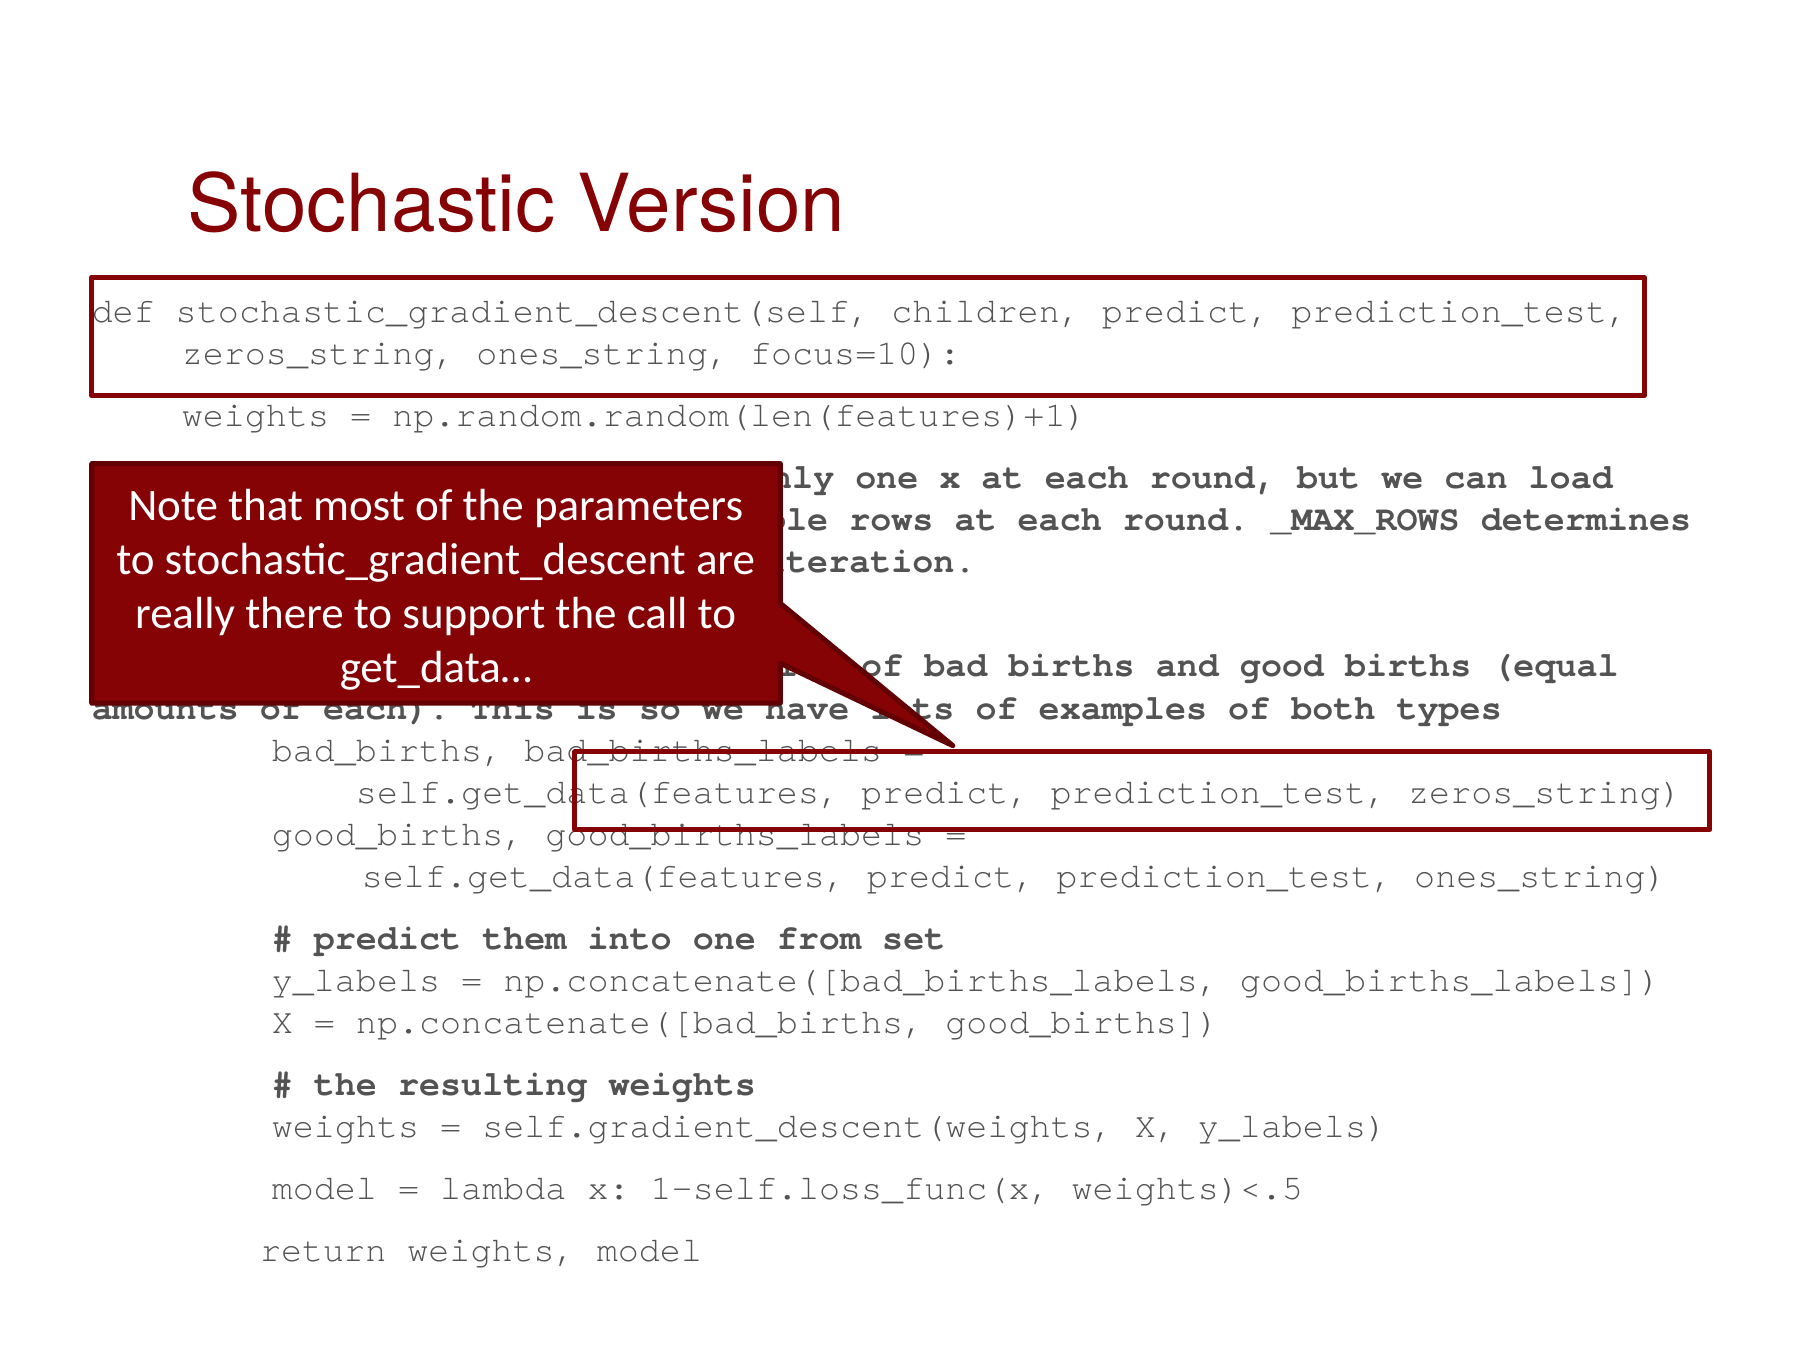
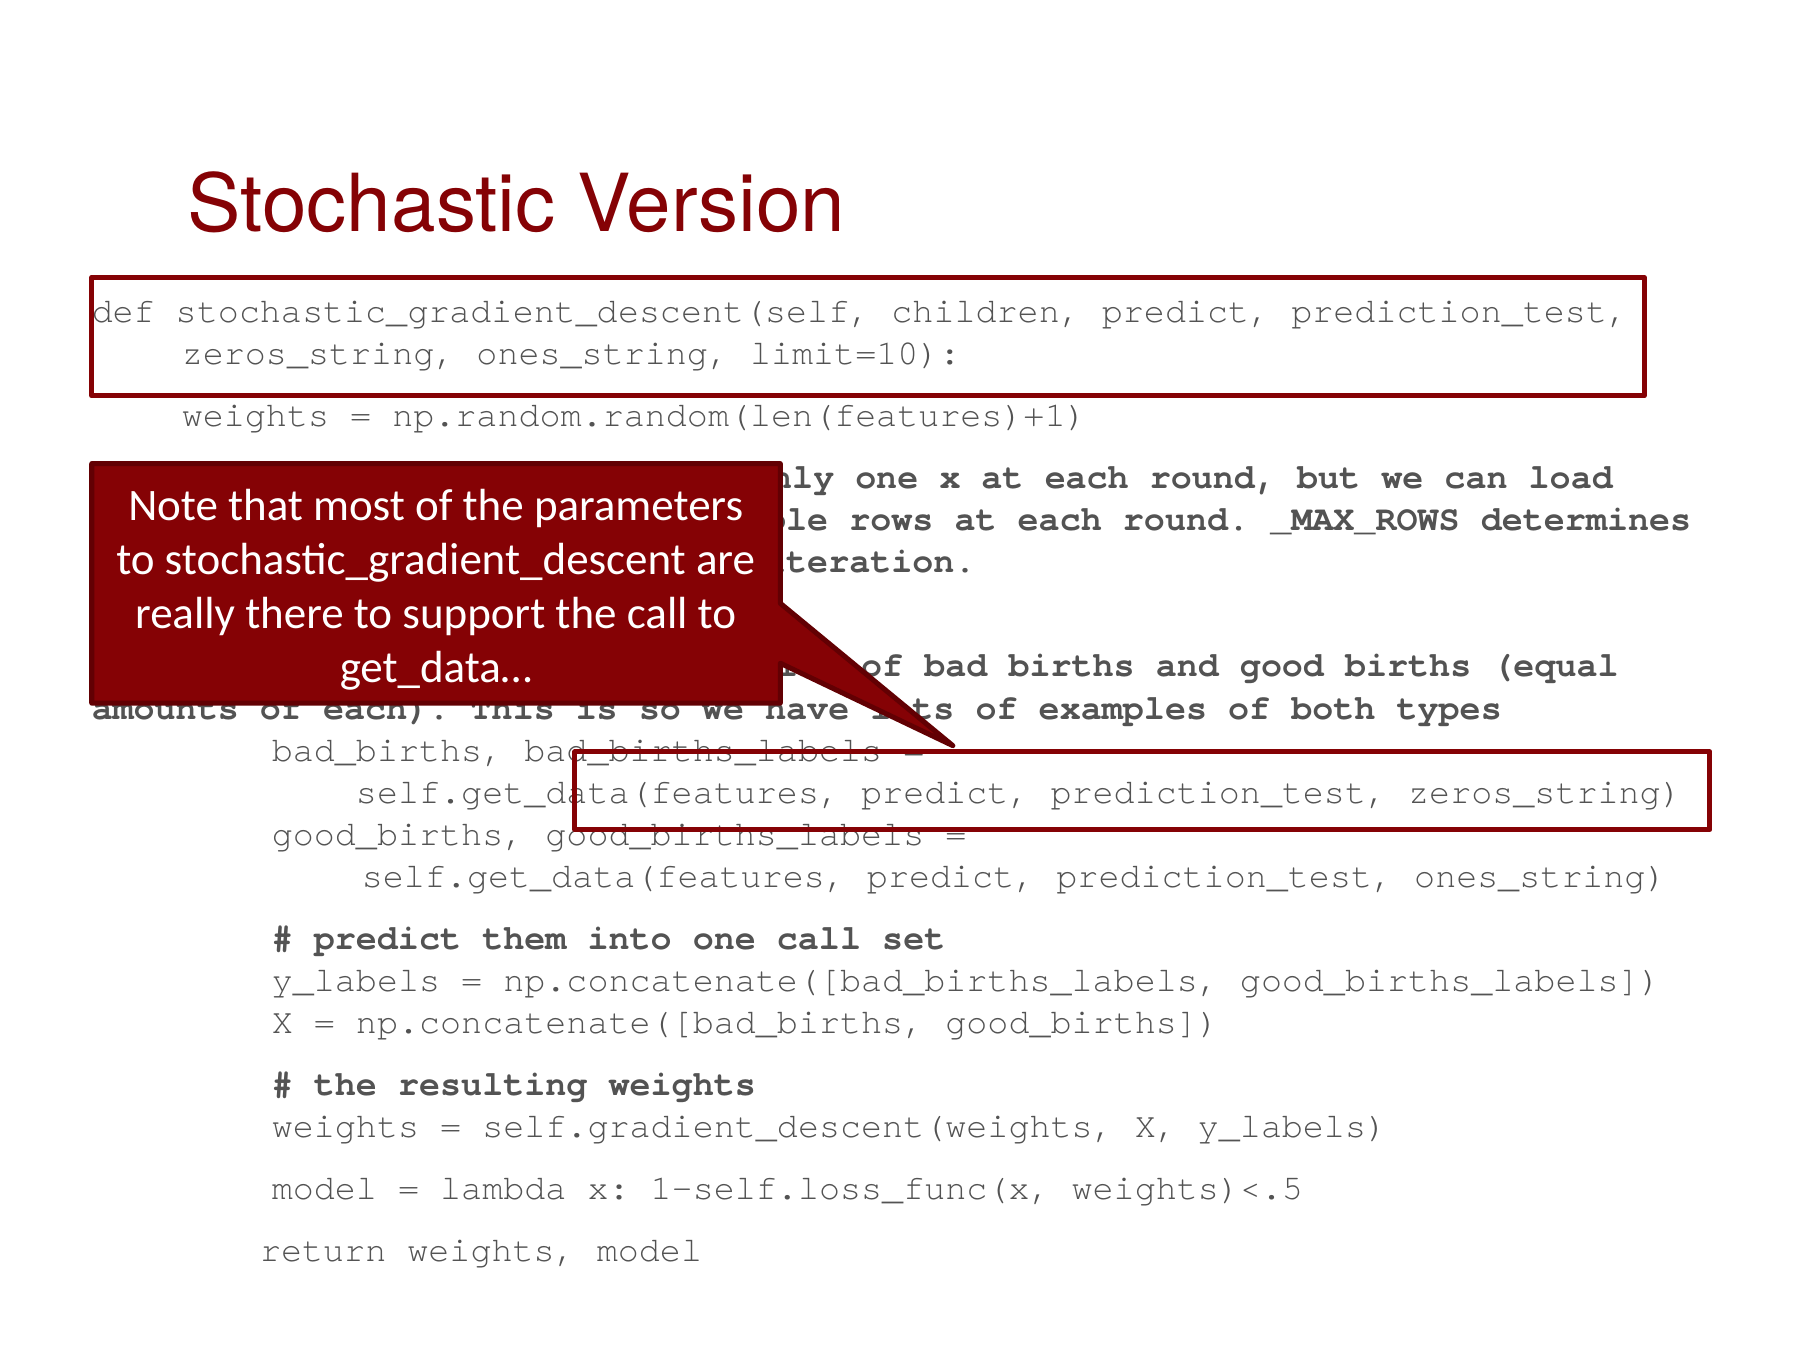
focus=10: focus=10 -> limit=10 (855, 353)
one from: from -> call (819, 938)
